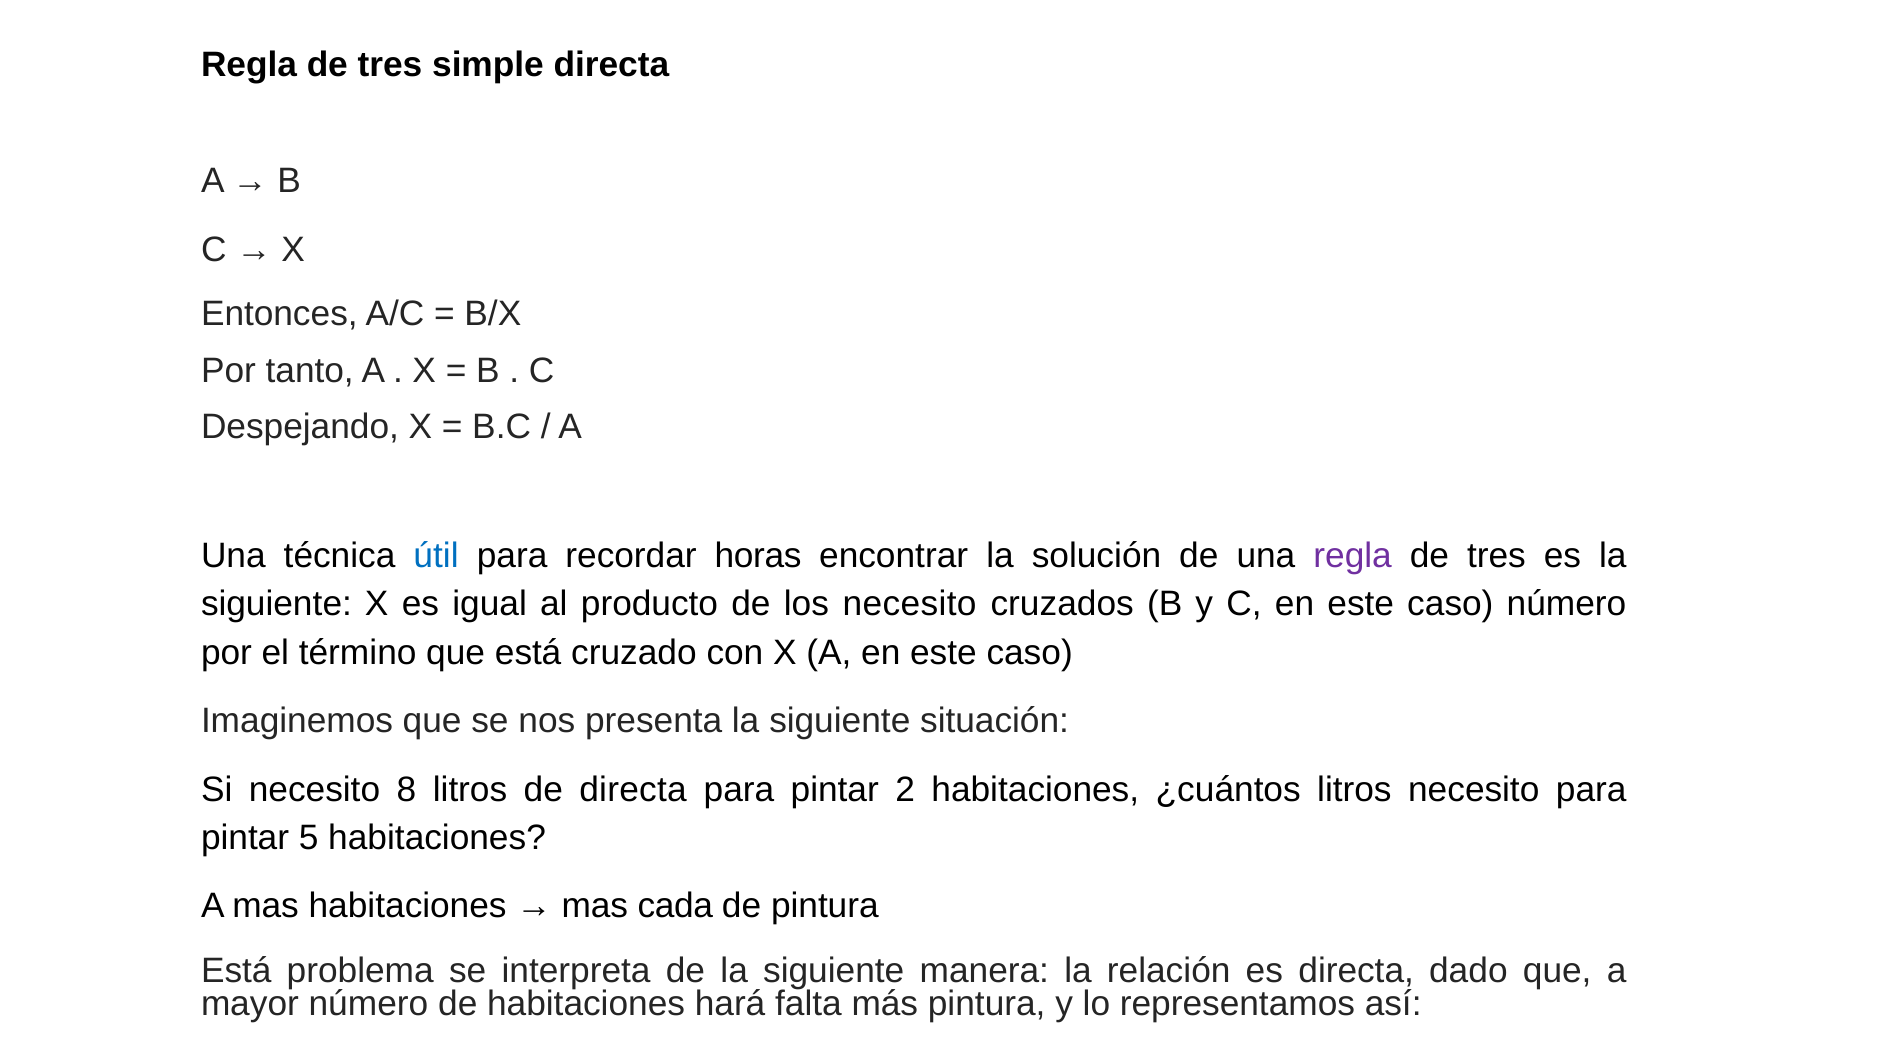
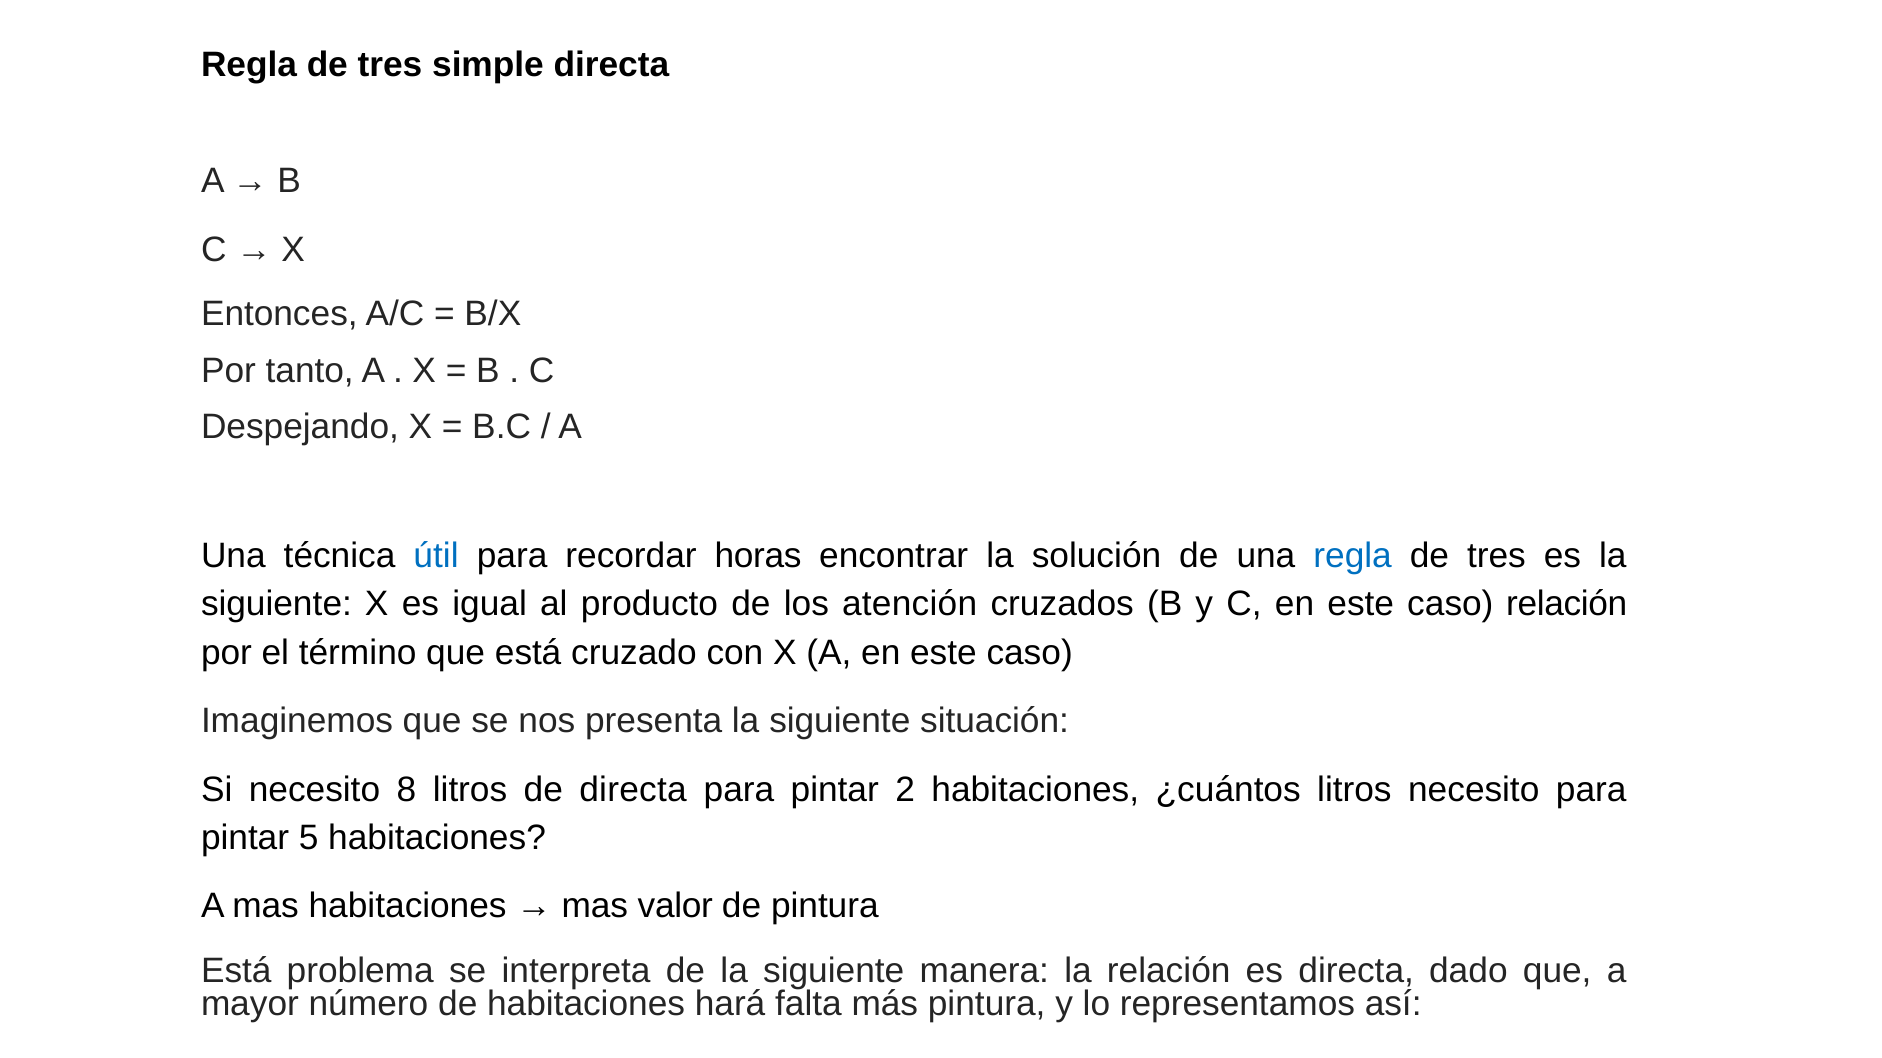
regla colour: purple -> blue (1353, 556)
los necesito: necesito -> atención (910, 605)
caso número: número -> relación (1567, 605)
cada: cada -> valor (675, 907)
